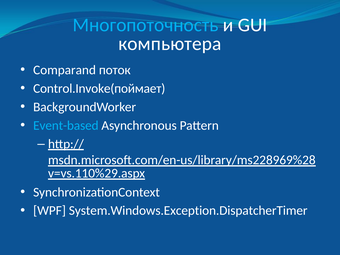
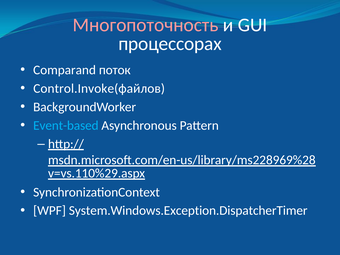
Многопоточность colour: light blue -> pink (146, 25)
компьютера: компьютера -> процессорах (170, 44)
Control.Invoke(поймает: Control.Invoke(поймает -> Control.Invoke(файлов (99, 89)
